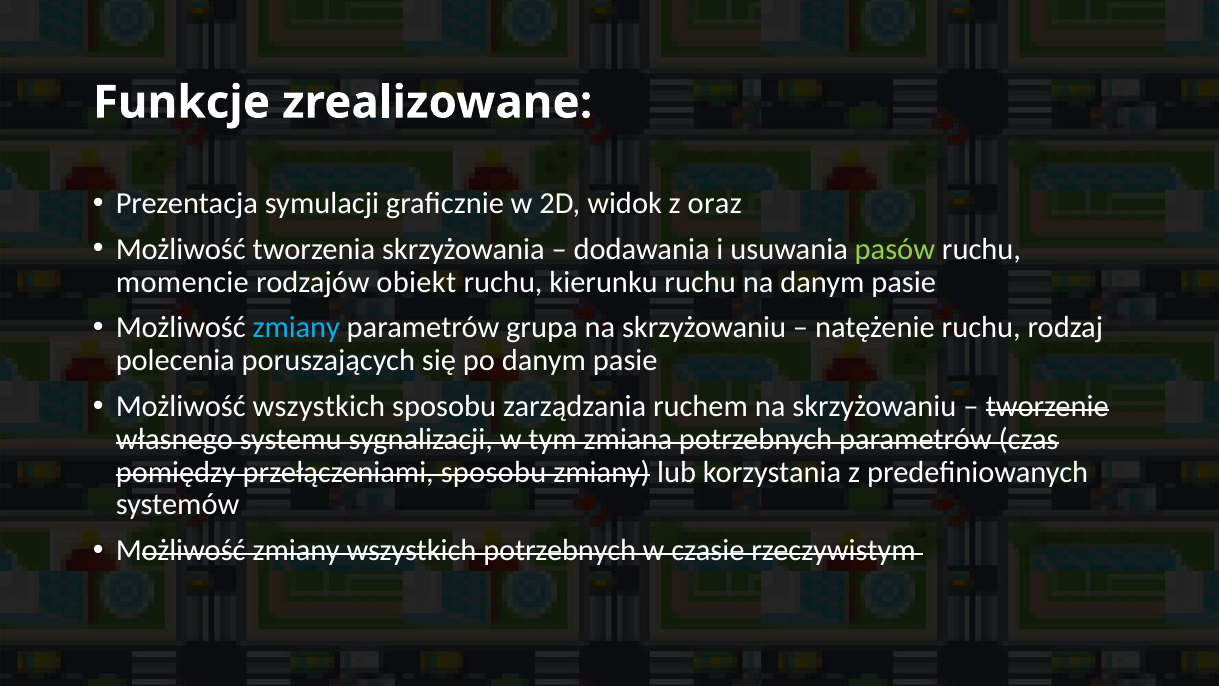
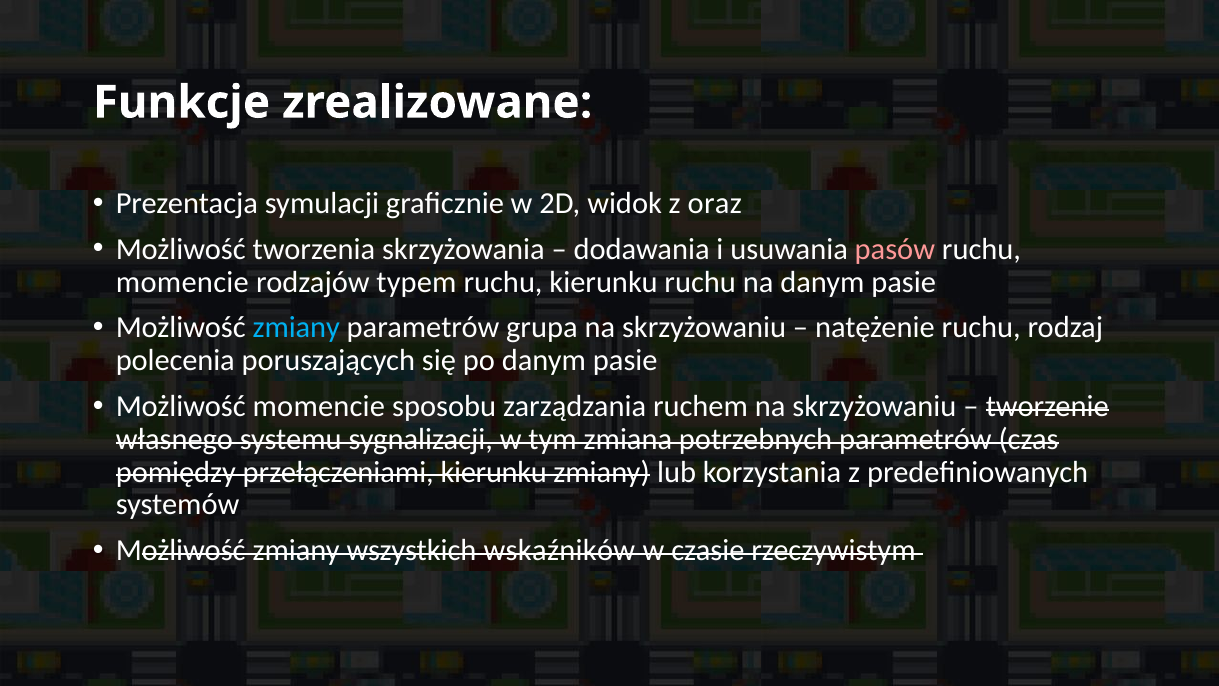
pasów colour: light green -> pink (895, 249)
obiekt: obiekt -> typem (416, 282)
Możliwość wszystkich: wszystkich -> momencie (319, 406)
przełączeniami sposobu: sposobu -> kierunku (494, 472)
wszystkich potrzebnych: potrzebnych -> wskaźników (559, 550)
